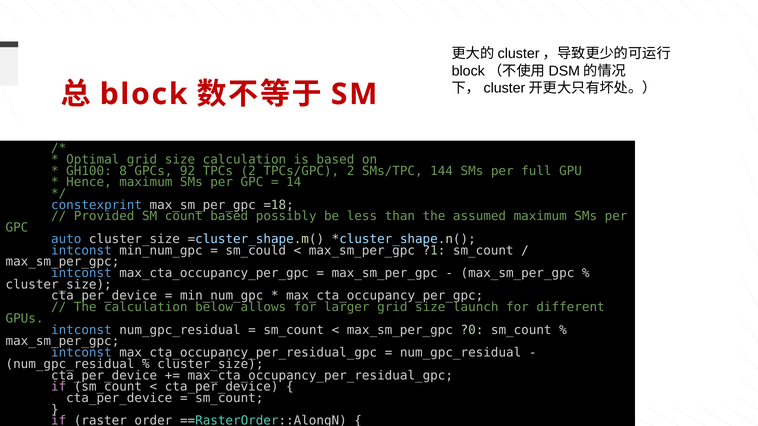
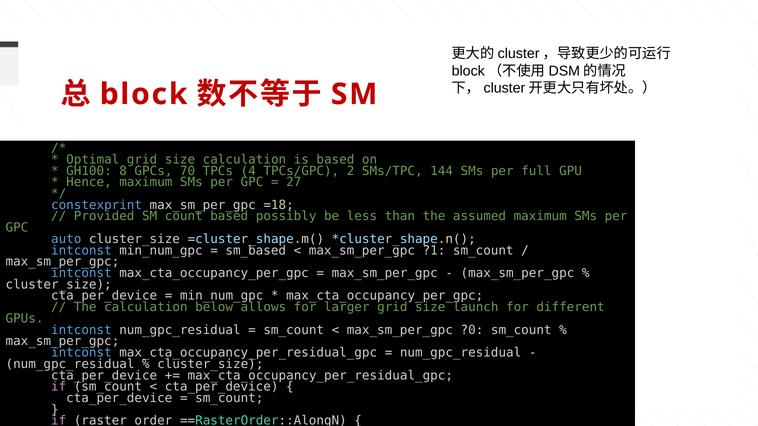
92: 92 -> 70 (188, 171)
TPCs 2: 2 -> 4 (248, 171)
14: 14 -> 27 (294, 182)
sm_could: sm_could -> sm_based (256, 251)
